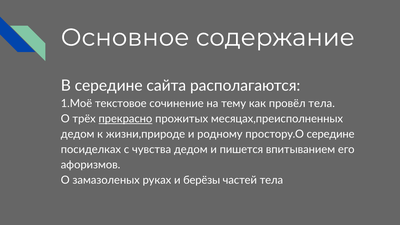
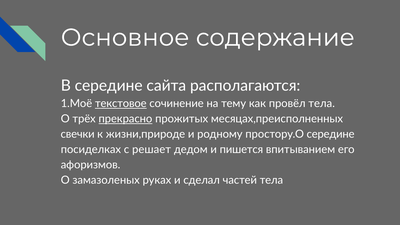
текстовое underline: none -> present (121, 103)
дедом: дедом -> свечки (78, 134)
чувства: чувства -> решает (152, 150)
берёзы: берёзы -> сделал (202, 180)
